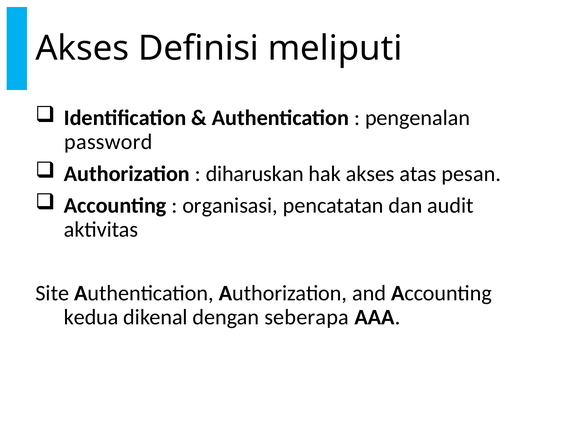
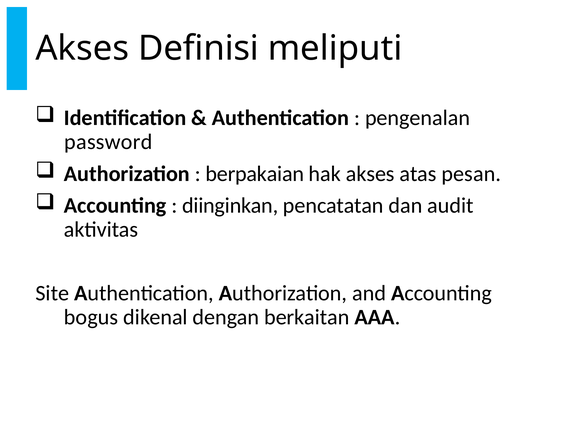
diharuskan: diharuskan -> berpakaian (255, 174)
organisasi: organisasi -> diinginkan (230, 206)
kedua: kedua -> bogus (91, 317)
seberapa: seberapa -> berkaitan (307, 317)
